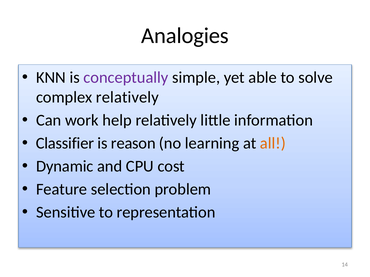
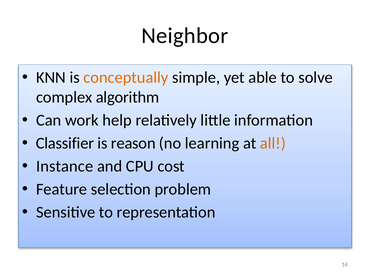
Analogies: Analogies -> Neighbor (185, 36)
conceptually colour: purple -> orange (126, 78)
complex relatively: relatively -> algorithm (127, 97)
Dynamic: Dynamic -> Instance (65, 167)
